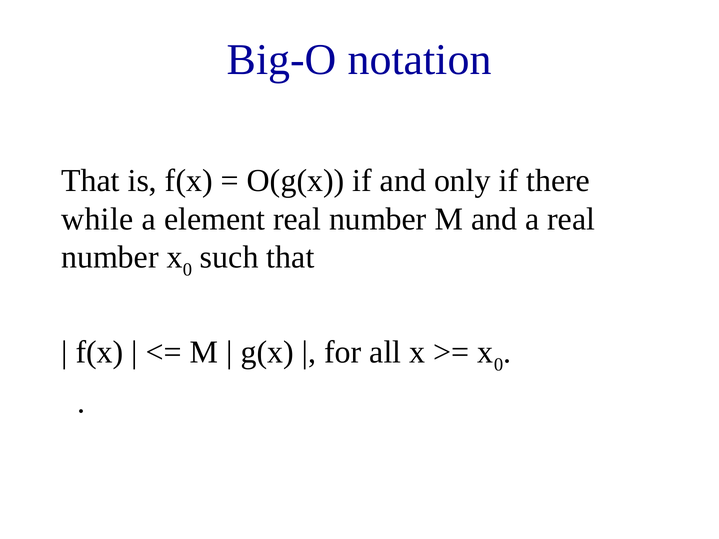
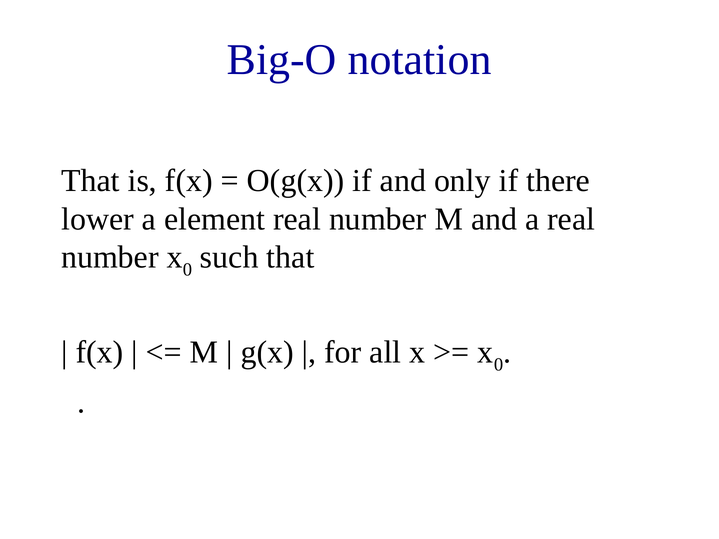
while: while -> lower (98, 219)
